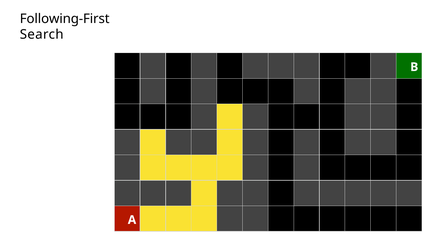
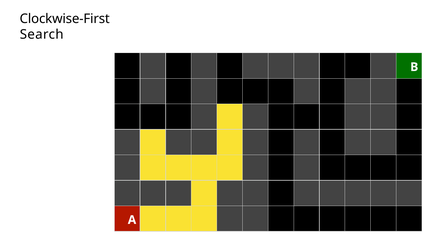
Following-First: Following-First -> Clockwise-First (65, 19)
